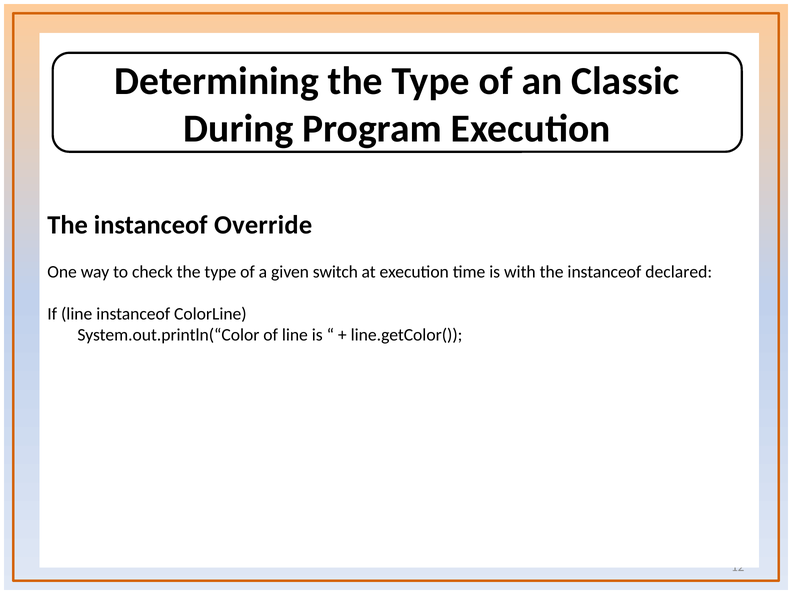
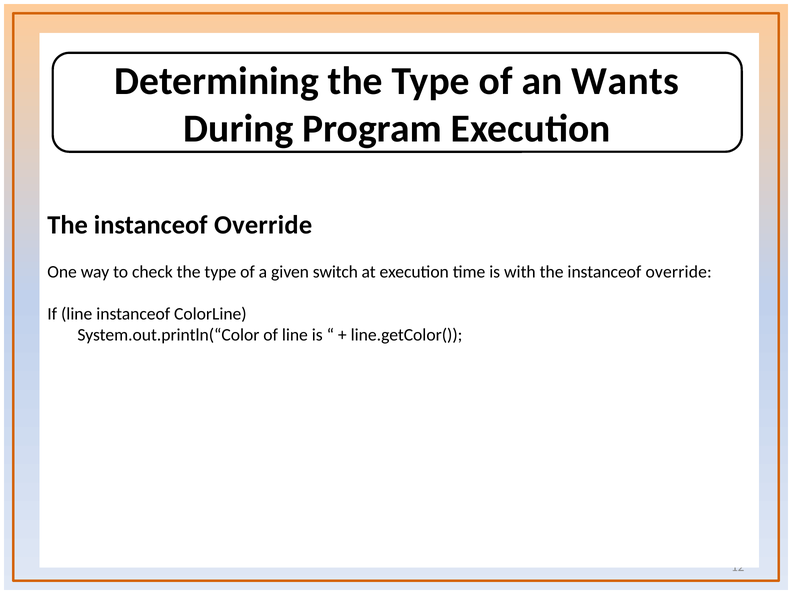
Classic: Classic -> Wants (625, 81)
with the instanceof declared: declared -> override (679, 272)
